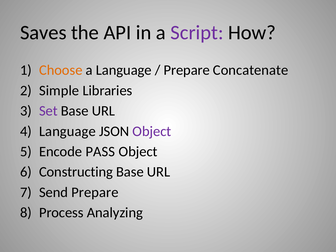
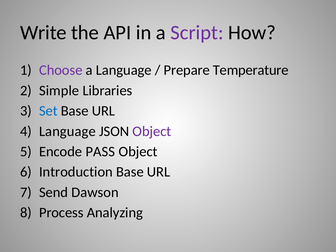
Saves: Saves -> Write (43, 33)
Choose colour: orange -> purple (61, 70)
Concatenate: Concatenate -> Temperature (251, 70)
Set colour: purple -> blue (48, 111)
Constructing: Constructing -> Introduction (76, 172)
Send Prepare: Prepare -> Dawson (95, 192)
